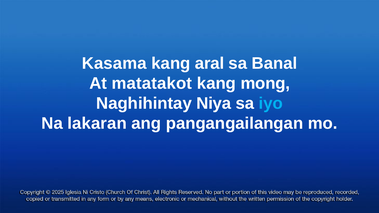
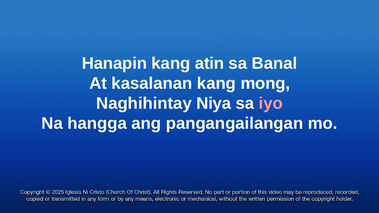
Kasama: Kasama -> Hanapin (114, 63)
aral: aral -> atin (210, 63)
matatakot: matatakot -> kasalanan (152, 83)
iyo colour: light blue -> pink (271, 103)
lakaran: lakaran -> hangga (97, 124)
